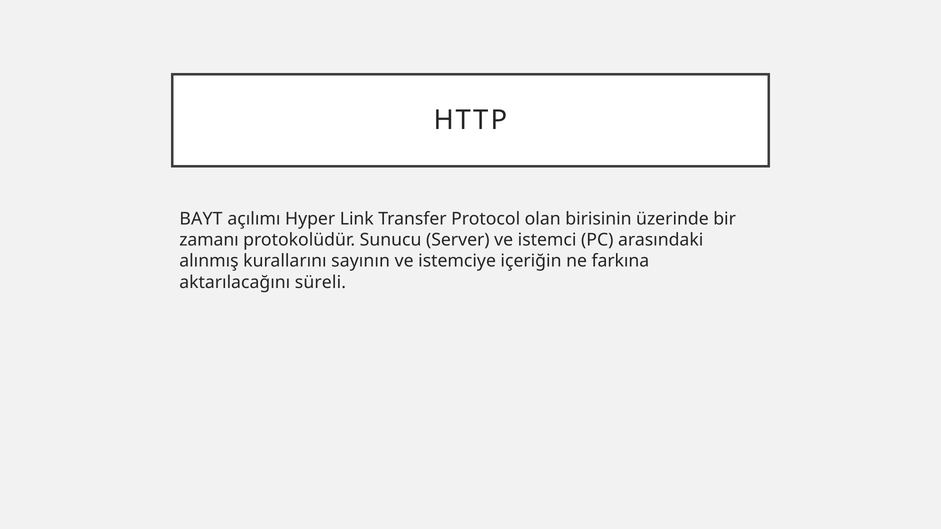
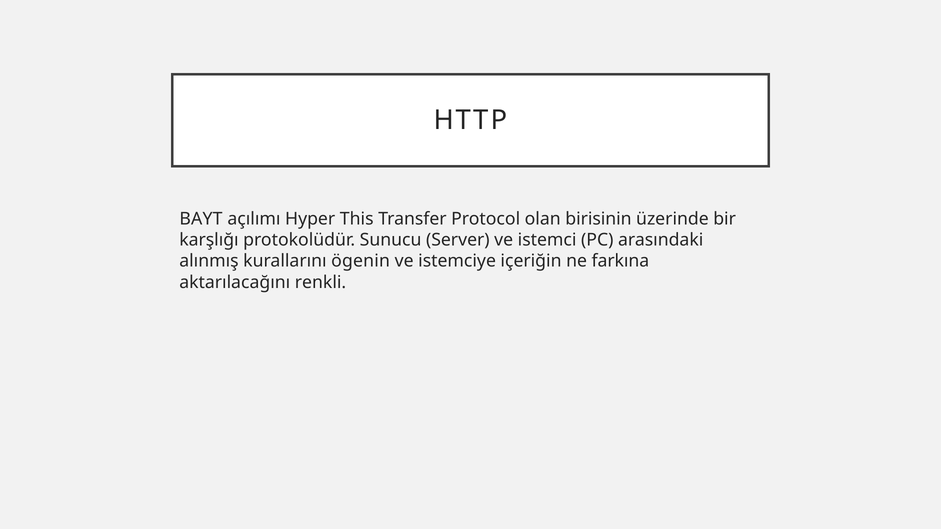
Link: Link -> This (357, 219)
zamanı: zamanı -> karşlığı (209, 240)
sayının: sayının -> ögenin (361, 261)
süreli: süreli -> renkli (321, 282)
